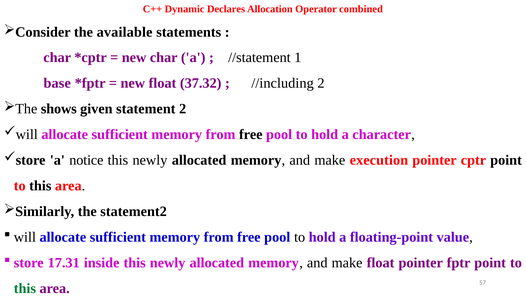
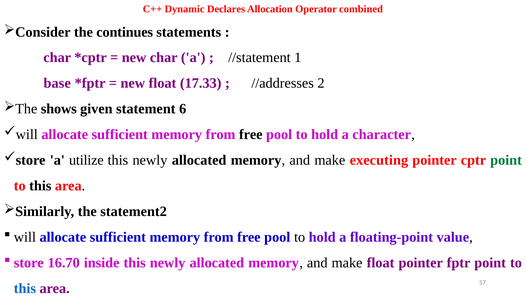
available: available -> continues (125, 32)
37.32: 37.32 -> 17.33 (201, 83)
//including: //including -> //addresses (283, 83)
statement 2: 2 -> 6 (183, 109)
notice: notice -> utilize (86, 160)
execution: execution -> executing (379, 160)
point colour: black -> green (506, 160)
17.31: 17.31 -> 16.70 (64, 263)
this colour: green -> blue (25, 288)
